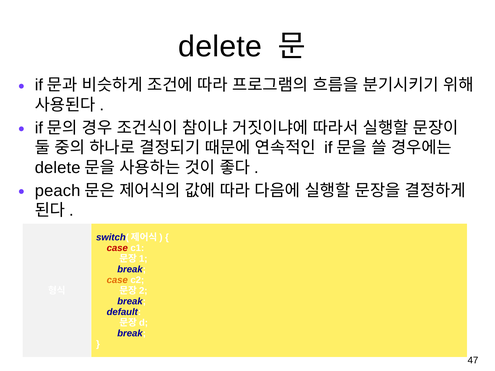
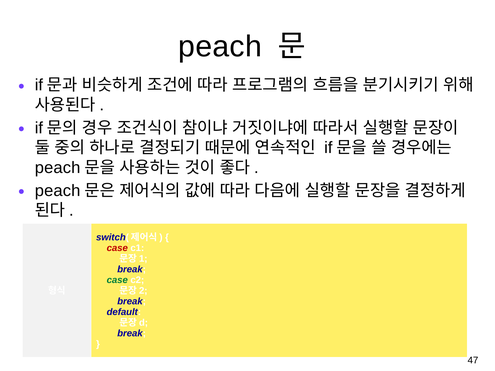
delete: delete -> peach (220, 47)
delete: delete -> peach (58, 168)
case colour: orange -> green (117, 280)
